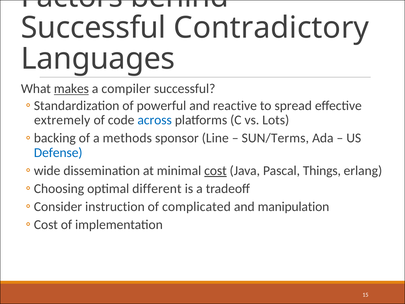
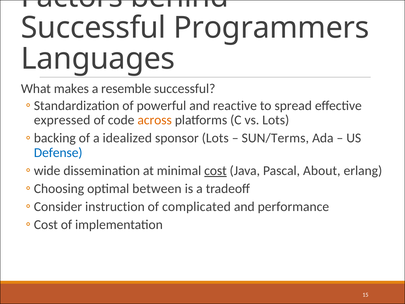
Contradictory: Contradictory -> Programmers (271, 28)
makes underline: present -> none (71, 89)
compiler: compiler -> resemble (126, 89)
extremely: extremely -> expressed (62, 120)
across colour: blue -> orange (155, 120)
methods: methods -> idealized (127, 138)
sponsor Line: Line -> Lots (215, 138)
Things: Things -> About (322, 171)
different: different -> between (157, 189)
manipulation: manipulation -> performance (293, 206)
